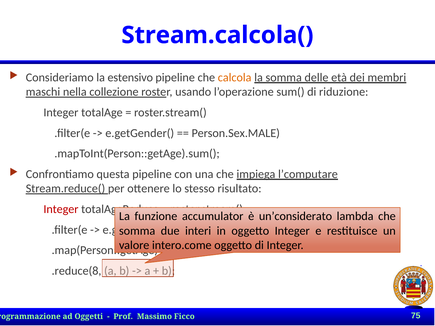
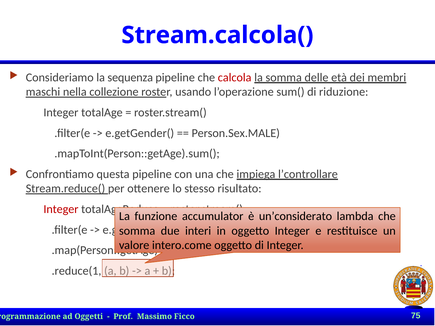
estensivo: estensivo -> sequenza (130, 77)
calcola colour: orange -> red (235, 77)
l’computare: l’computare -> l’controllare (308, 174)
.reduce(8: .reduce(8 -> .reduce(1 (77, 271)
